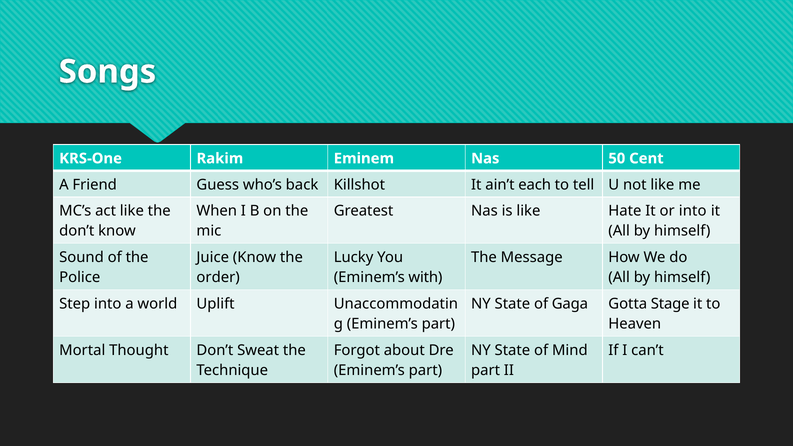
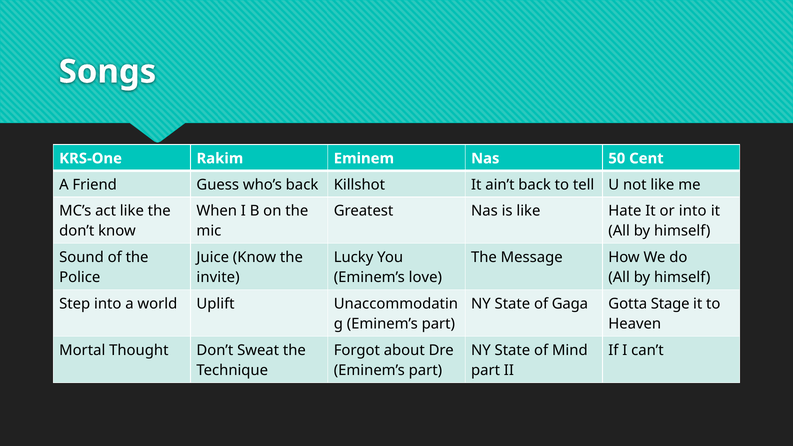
ain’t each: each -> back (535, 185)
order: order -> invite (218, 278)
with: with -> love (425, 278)
